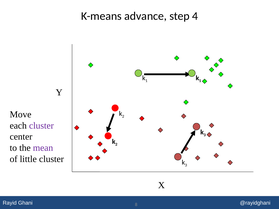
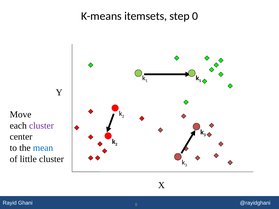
advance: advance -> itemsets (146, 16)
4: 4 -> 0 (195, 16)
mean colour: purple -> blue (43, 148)
